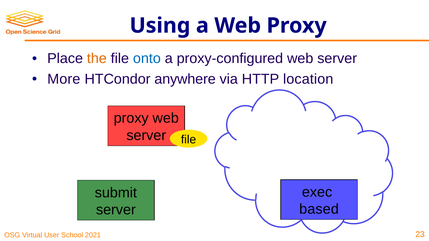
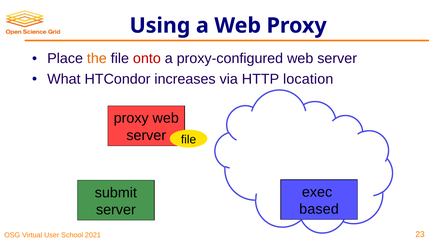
onto colour: blue -> red (147, 59)
More: More -> What (64, 79)
anywhere: anywhere -> increases (185, 79)
